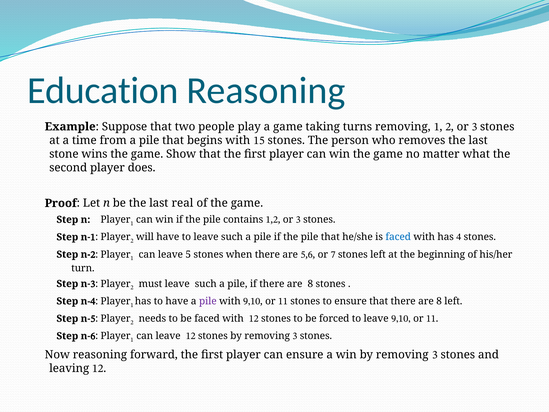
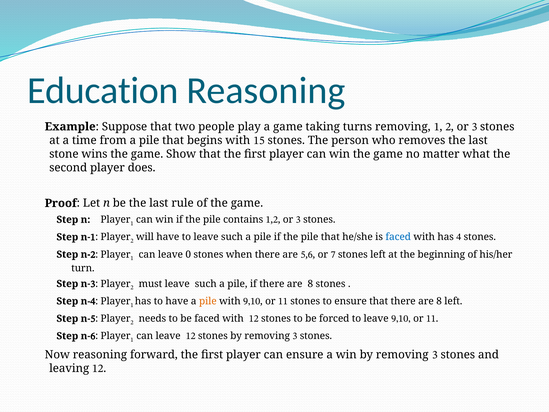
real: real -> rule (183, 203)
leave 5: 5 -> 0 (188, 254)
pile colour: purple -> orange (208, 301)
